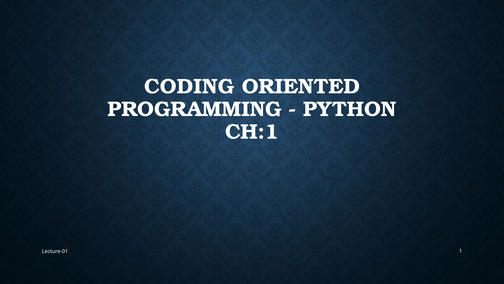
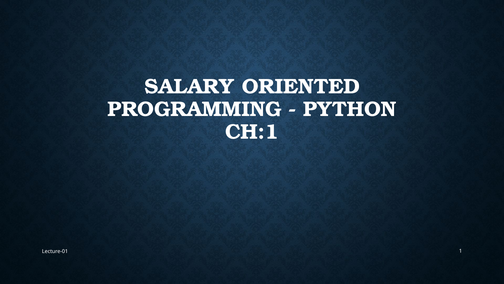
CODING: CODING -> SALARY (189, 86)
